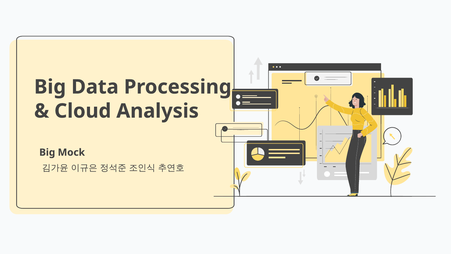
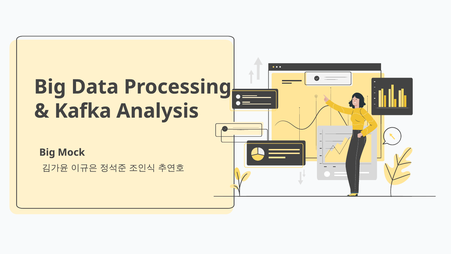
Cloud: Cloud -> Kafka (83, 111)
